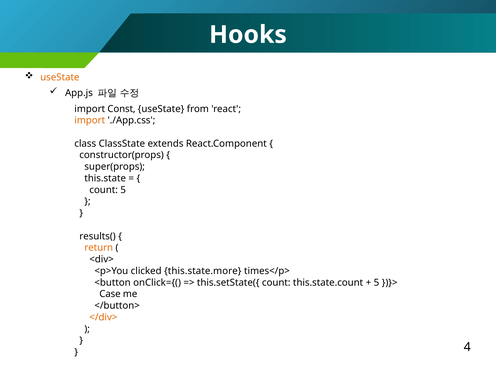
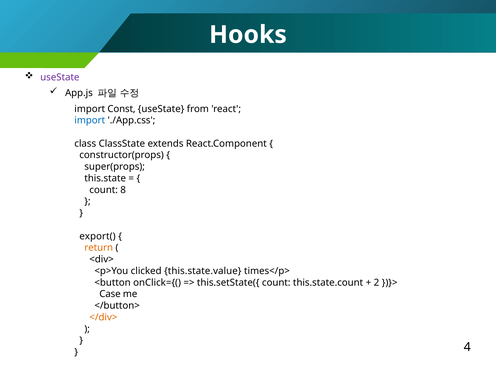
useState colour: orange -> purple (60, 77)
import colour: orange -> blue (90, 120)
count 5: 5 -> 8 (123, 190)
results(: results( -> export( (97, 236)
this.state.more: this.state.more -> this.state.value (203, 271)
5: 5 -> 2 (376, 283)
